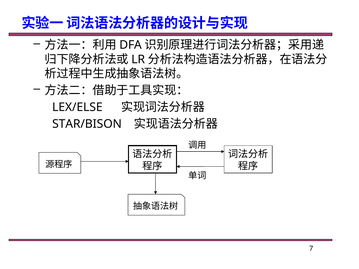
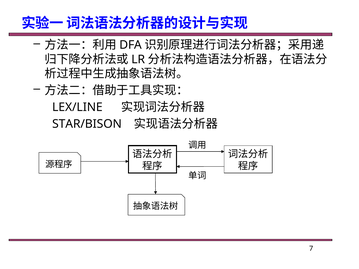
LEX/ELSE: LEX/ELSE -> LEX/LINE (77, 107)
